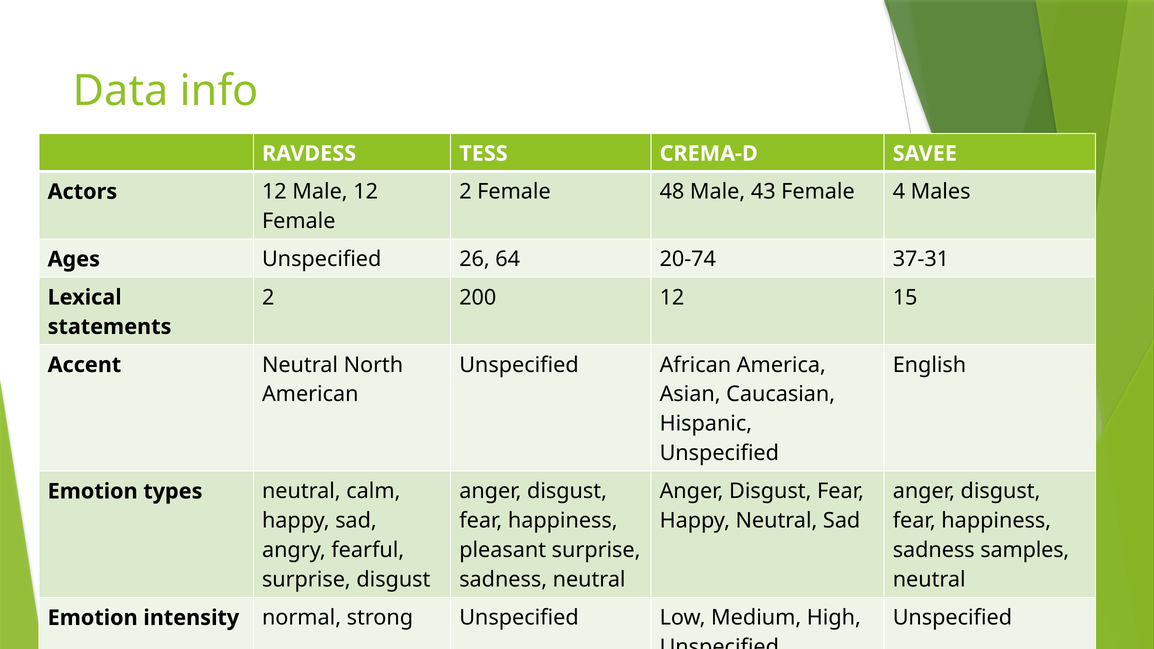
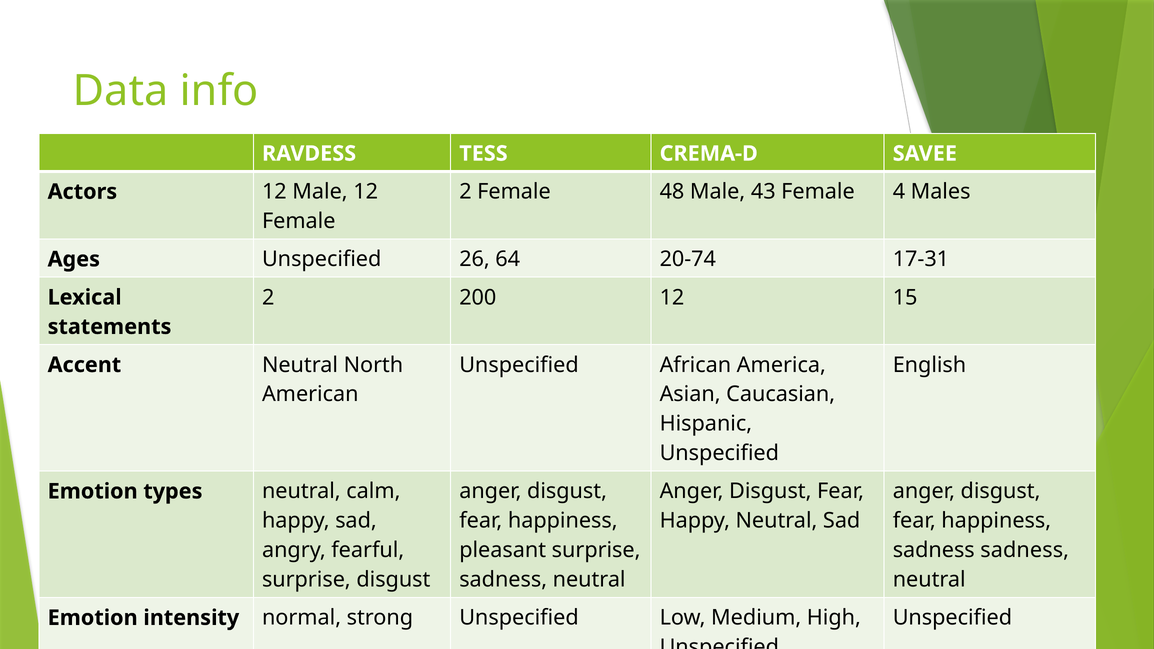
37-31: 37-31 -> 17-31 (921, 259)
sadness samples: samples -> sadness (1025, 550)
